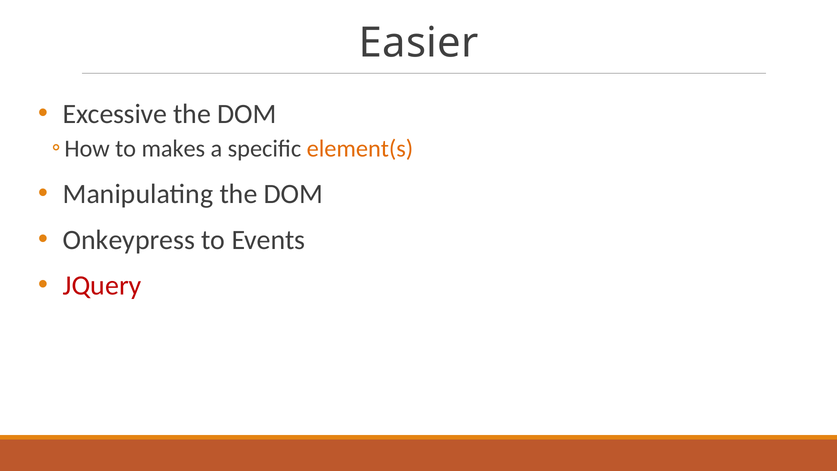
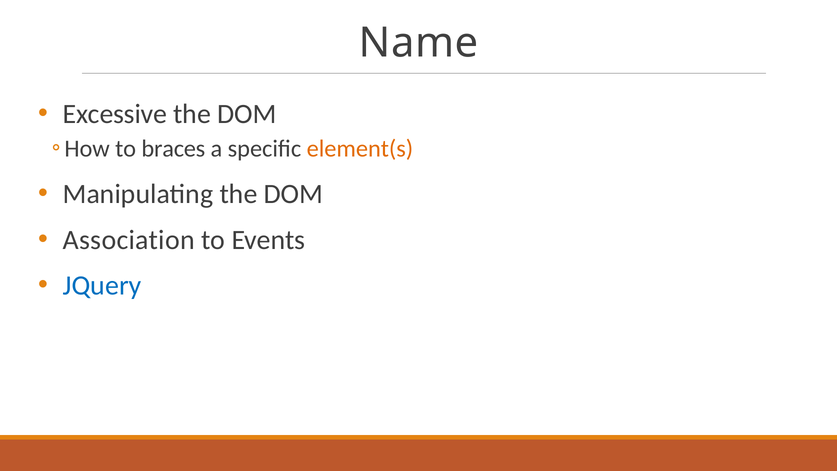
Easier: Easier -> Name (419, 43)
makes: makes -> braces (173, 149)
Onkeypress: Onkeypress -> Association (129, 240)
JQuery colour: red -> blue (102, 286)
